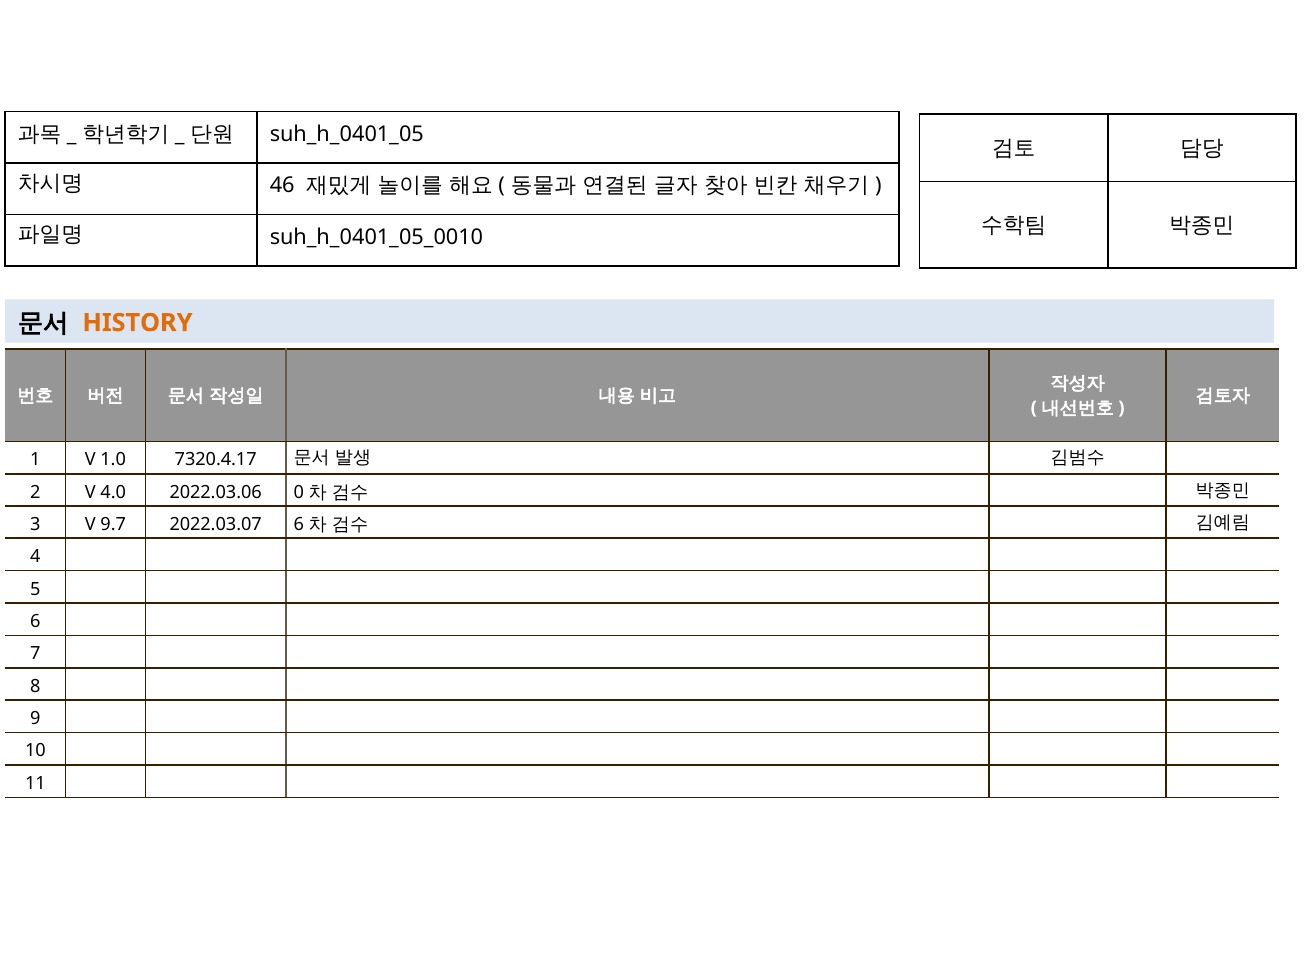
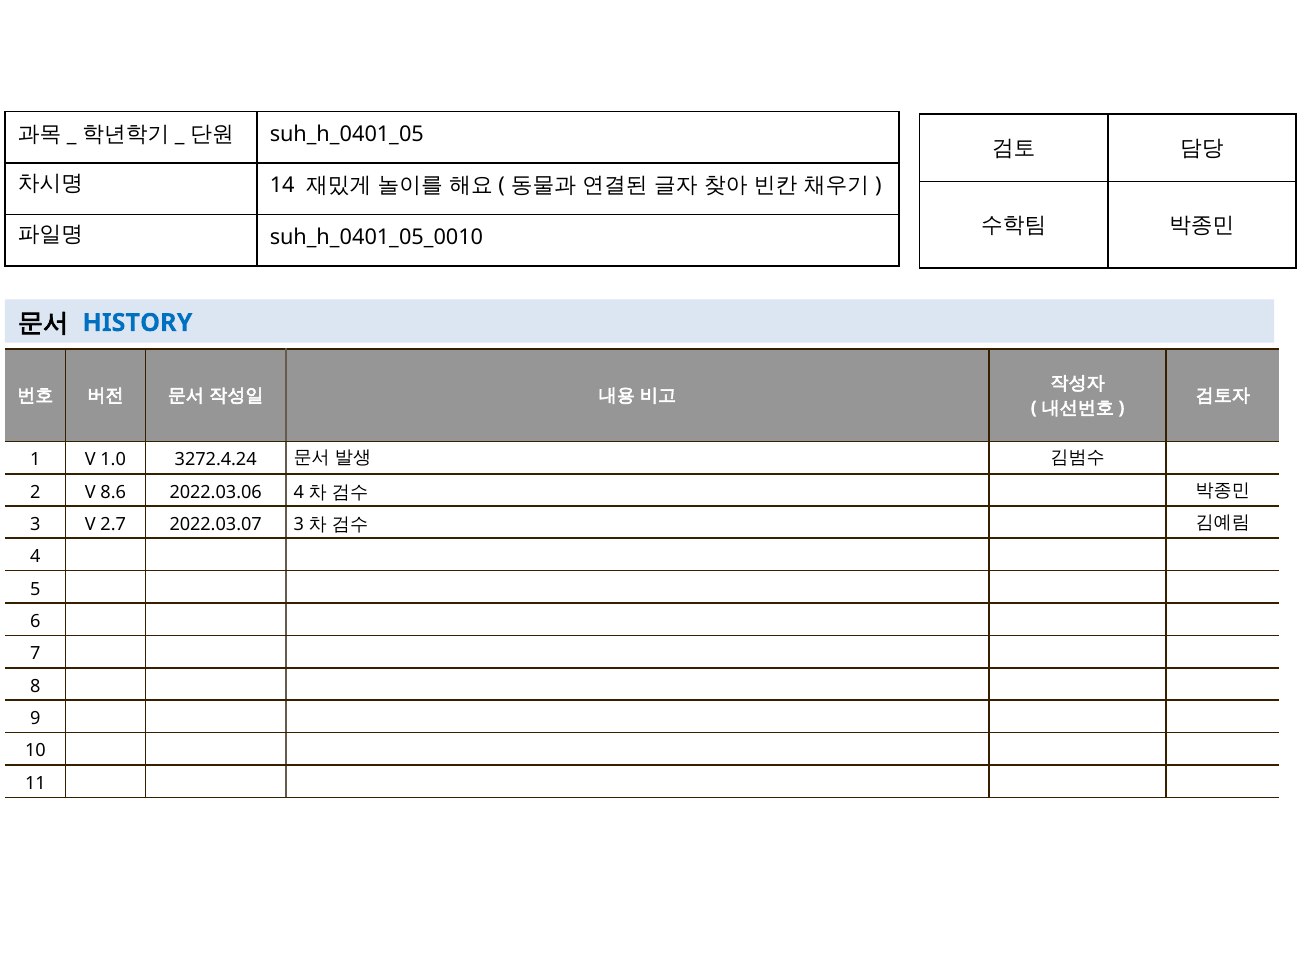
46: 46 -> 14 (282, 186)
HISTORY colour: orange -> blue (137, 323)
7320.4.17: 7320.4.17 -> 3272.4.24 (216, 460)
4.0: 4.0 -> 8.6 (113, 492)
2022.03.06 0: 0 -> 4 (299, 492)
9.7: 9.7 -> 2.7 (113, 524)
2022.03.07 6: 6 -> 3 (299, 524)
